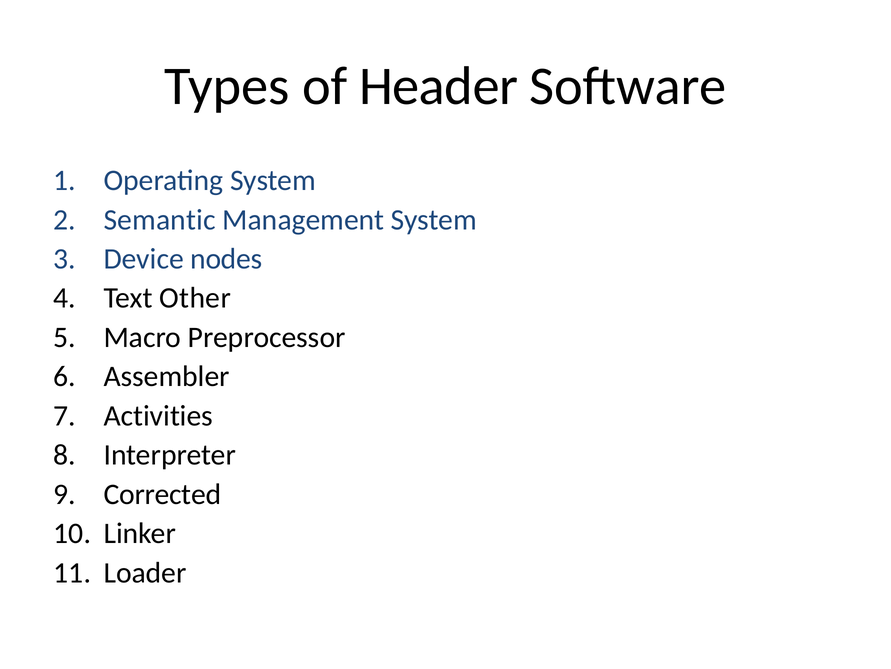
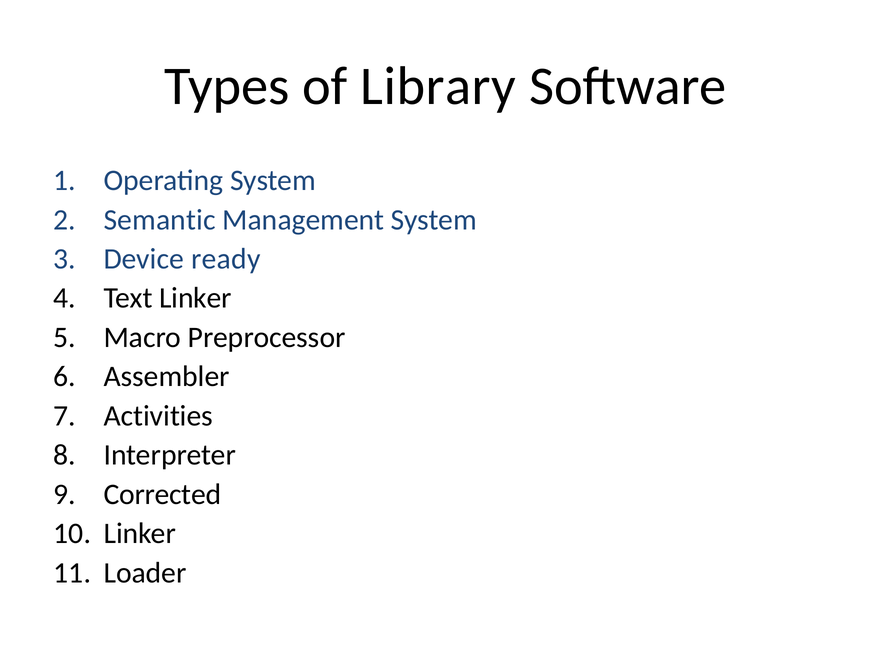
Header: Header -> Library (438, 86)
nodes: nodes -> ready (226, 259)
Text Other: Other -> Linker (195, 298)
